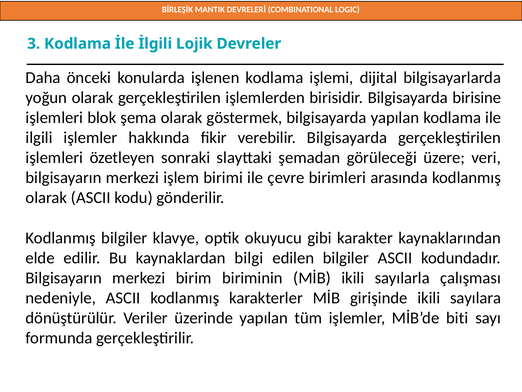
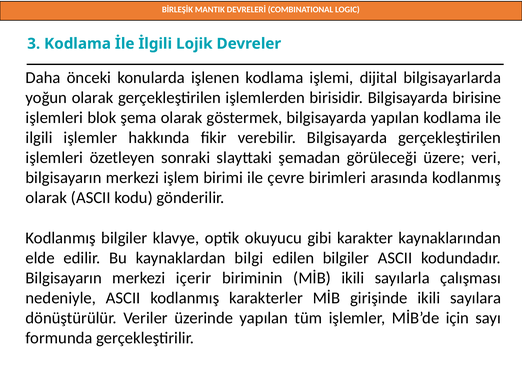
birim: birim -> içerir (194, 278)
biti: biti -> için (457, 318)
